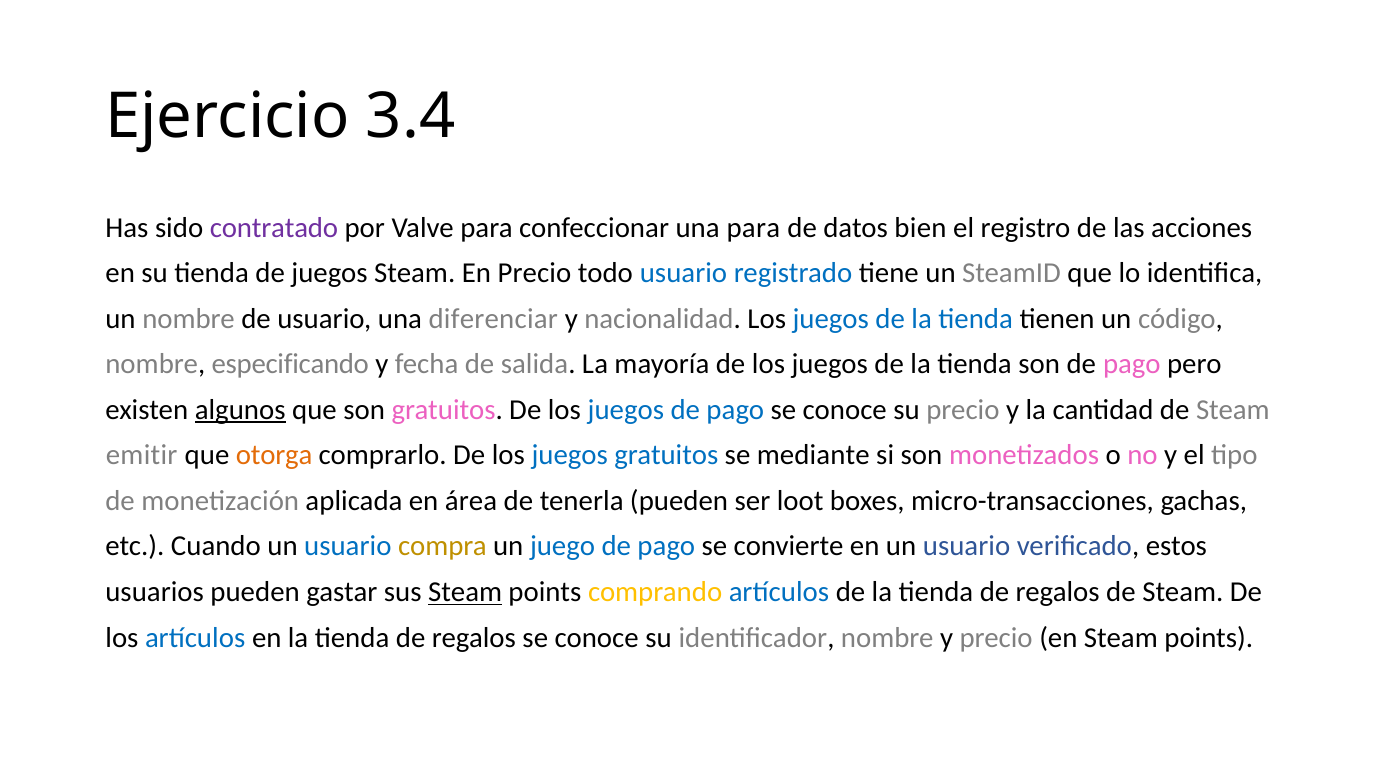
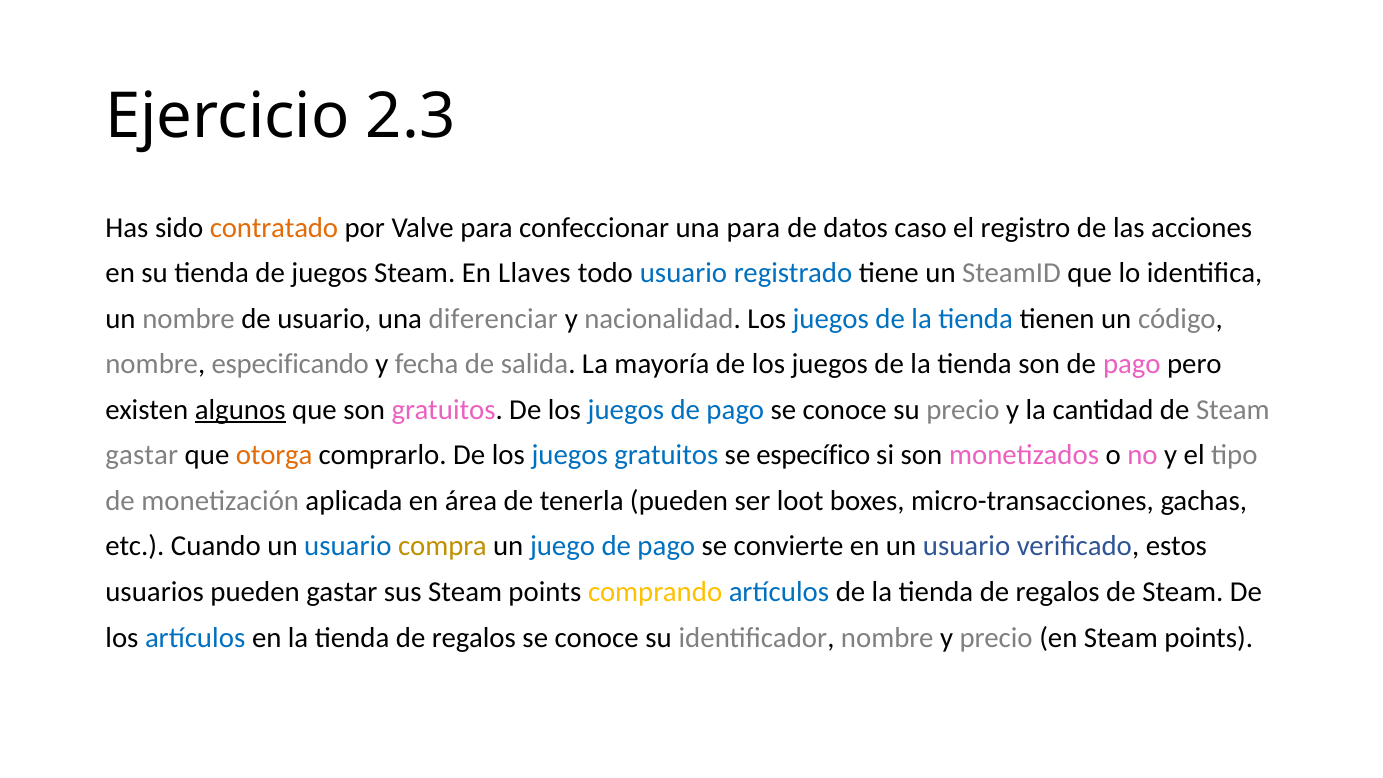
3.4: 3.4 -> 2.3 (411, 116)
contratado colour: purple -> orange (274, 228)
bien: bien -> caso (921, 228)
En Precio: Precio -> Llaves (534, 273)
emitir: emitir -> gastar (142, 455)
mediante: mediante -> específico (813, 455)
Steam underline: present -> none (465, 592)
